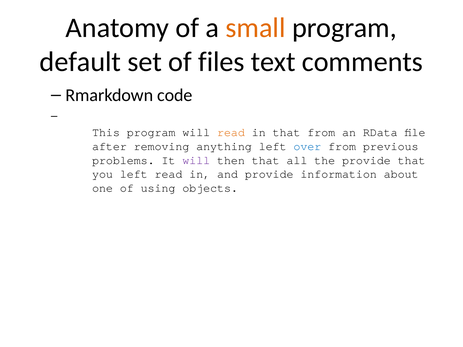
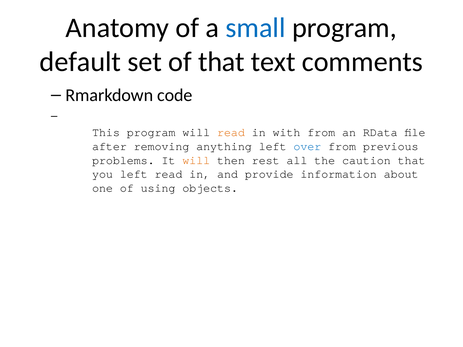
small colour: orange -> blue (255, 28)
of files: files -> that (221, 62)
in that: that -> with (287, 133)
will colour: purple -> orange (196, 160)
then that: that -> rest (266, 160)
the provide: provide -> caution (366, 160)
